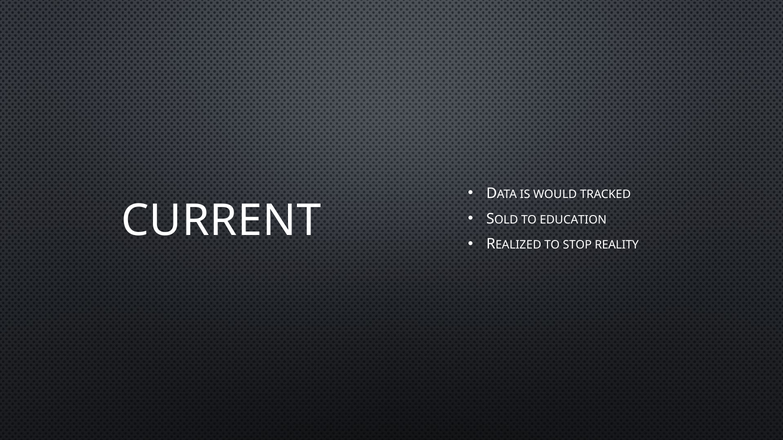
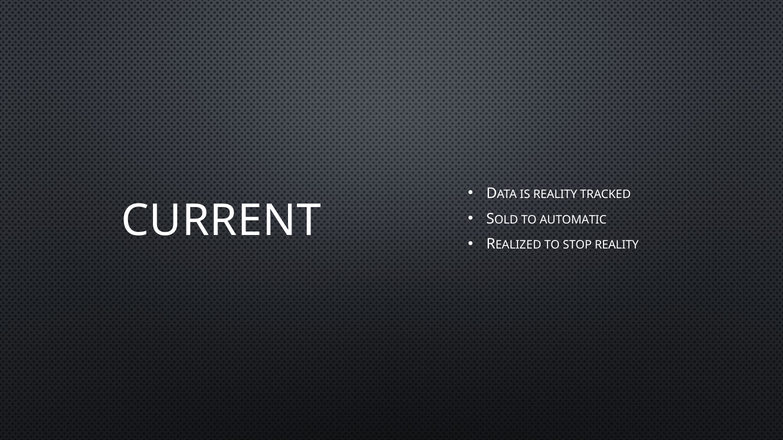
IS WOULD: WOULD -> REALITY (555, 194)
EDUCATION: EDUCATION -> AUTOMATIC (573, 220)
